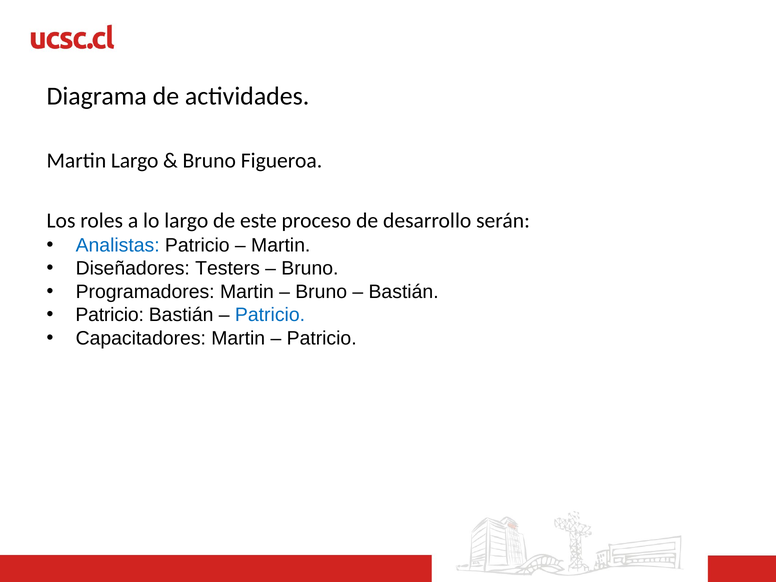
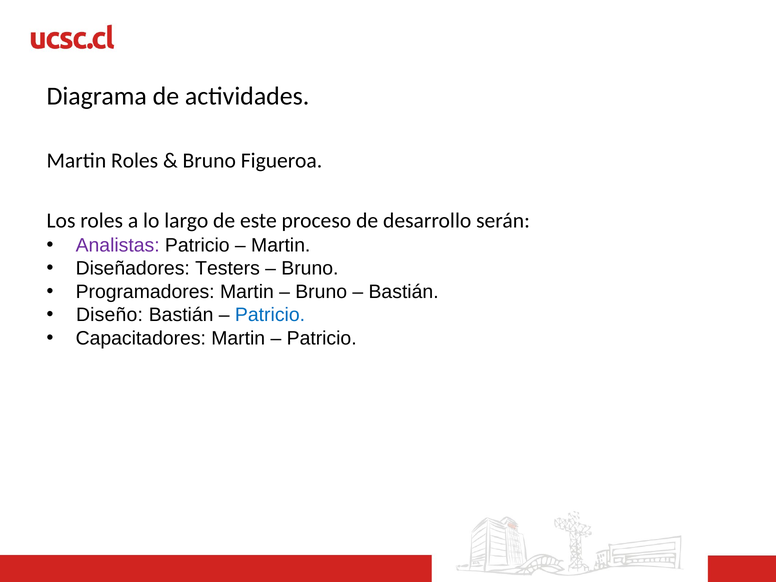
Martin Largo: Largo -> Roles (135, 160)
Analistas colour: blue -> purple (118, 245)
Patricio: Patricio -> Diseño (109, 315)
